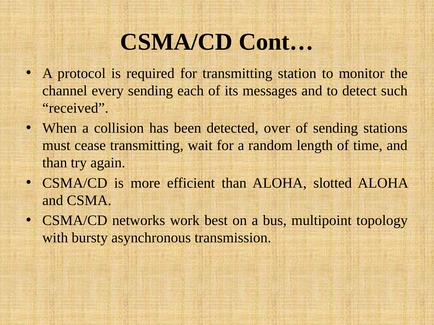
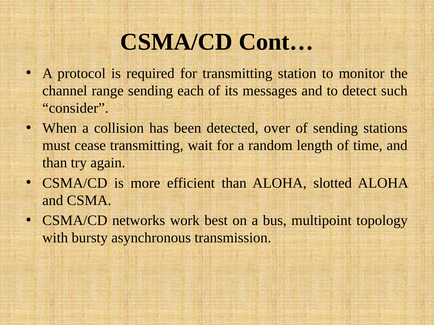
every: every -> range (108, 91)
received: received -> consider (75, 108)
